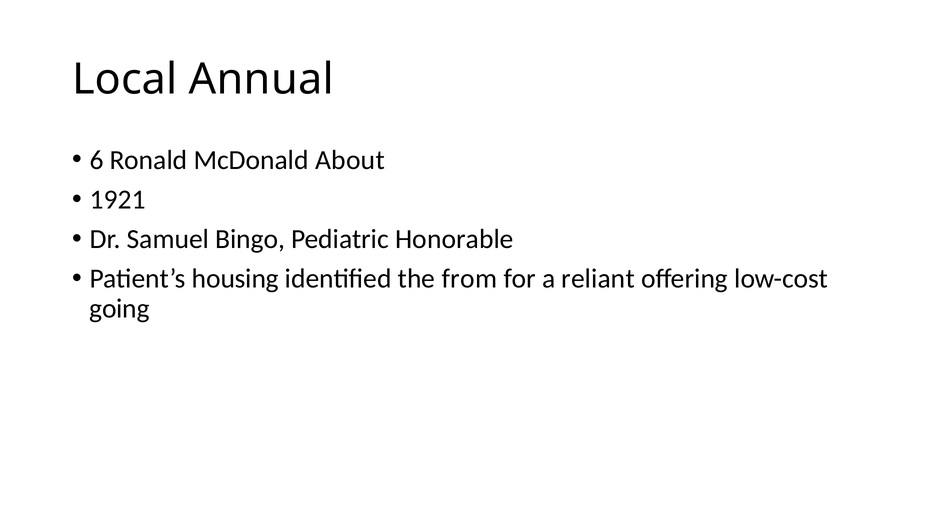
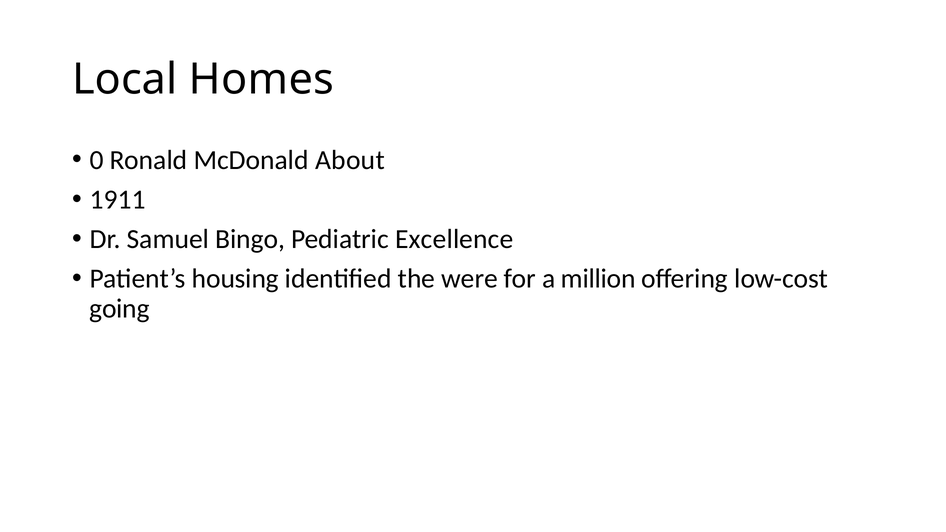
Annual: Annual -> Homes (261, 79)
6: 6 -> 0 (97, 160)
1921: 1921 -> 1911 (118, 200)
Honorable: Honorable -> Excellence (454, 239)
from: from -> were (470, 279)
reliant: reliant -> million (598, 279)
